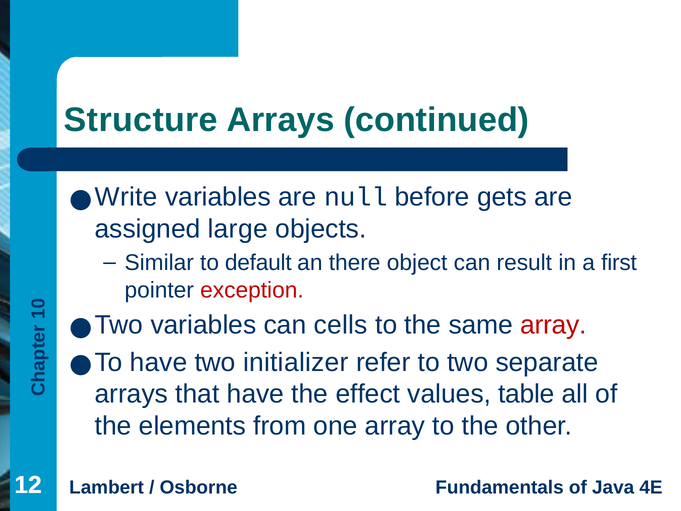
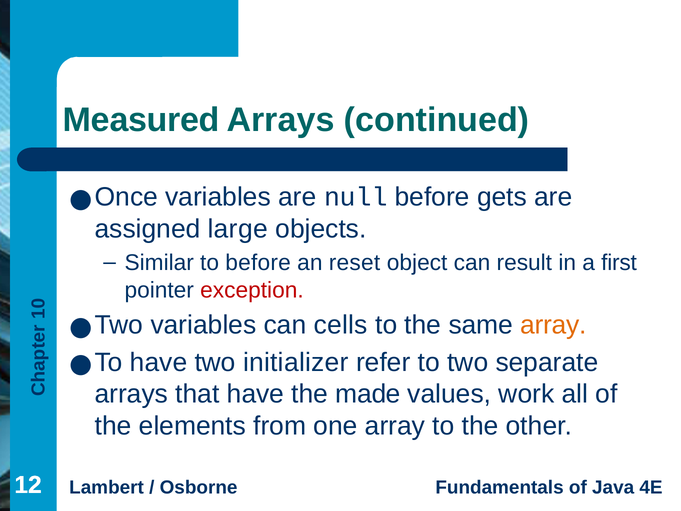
Structure: Structure -> Measured (141, 120)
Write: Write -> Once (126, 197)
to default: default -> before (258, 263)
there: there -> reset (355, 263)
array colour: red -> orange (553, 325)
effect: effect -> made (368, 394)
table: table -> work (526, 394)
